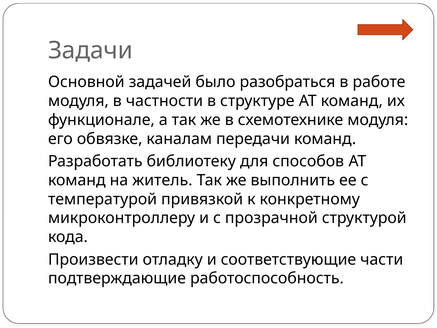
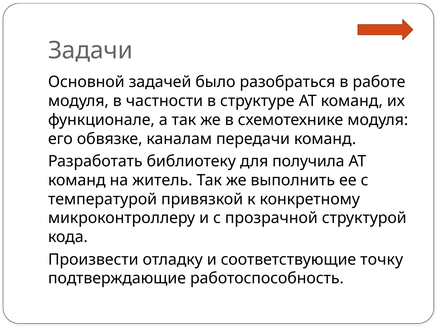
способов: способов -> получила (308, 161)
части: части -> точку (382, 259)
